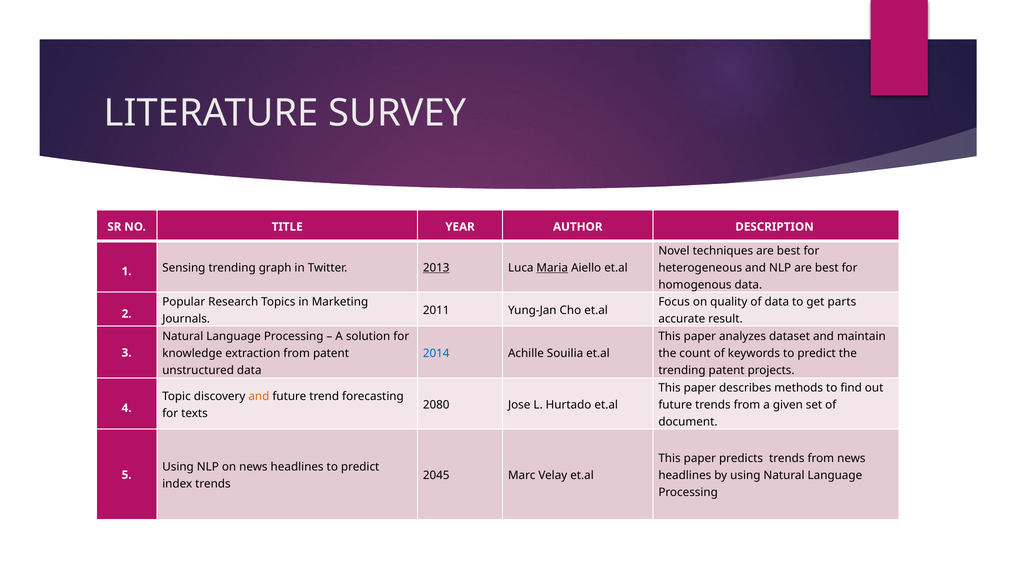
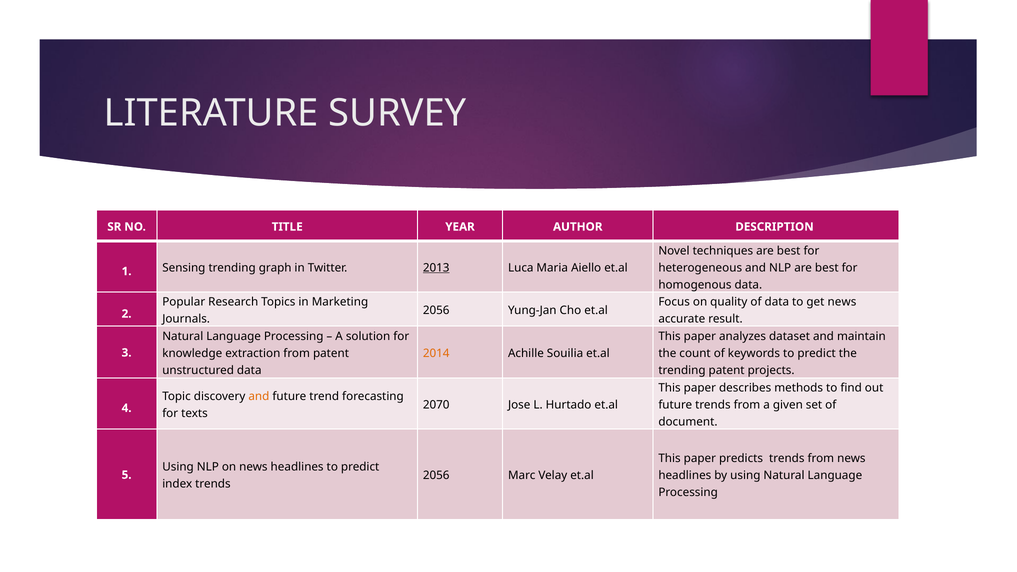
Maria underline: present -> none (552, 268)
get parts: parts -> news (842, 302)
2011: 2011 -> 2056 (436, 310)
2014 colour: blue -> orange (436, 353)
2080: 2080 -> 2070 (436, 405)
2045: 2045 -> 2056 (436, 476)
